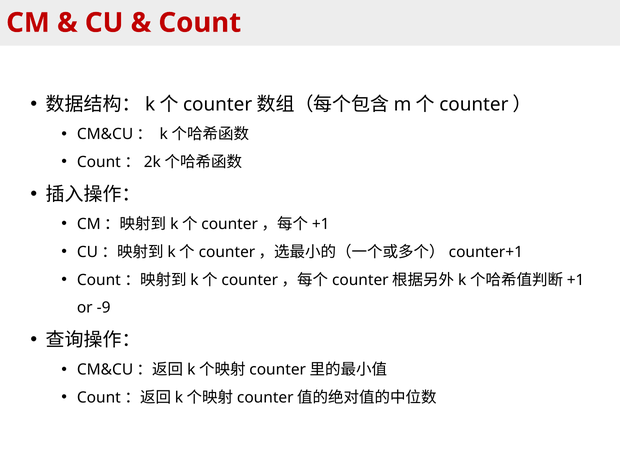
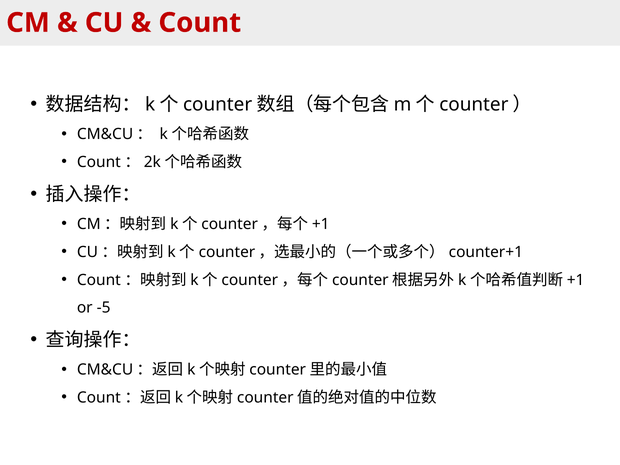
-9: -9 -> -5 (104, 308)
